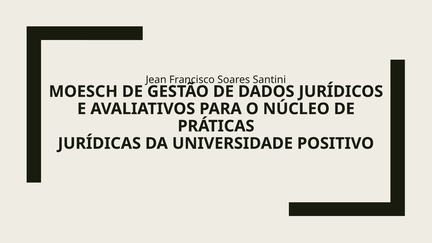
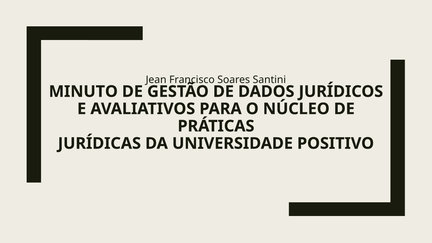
MOESCH: MOESCH -> MINUTO (83, 92)
